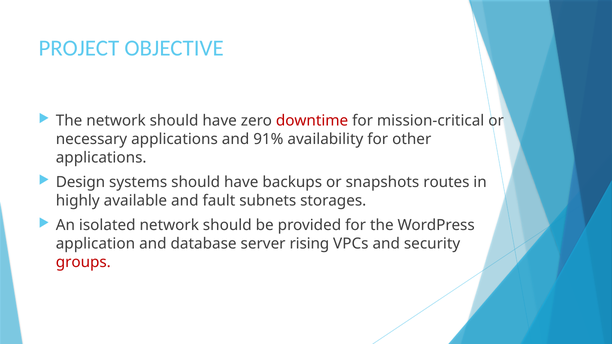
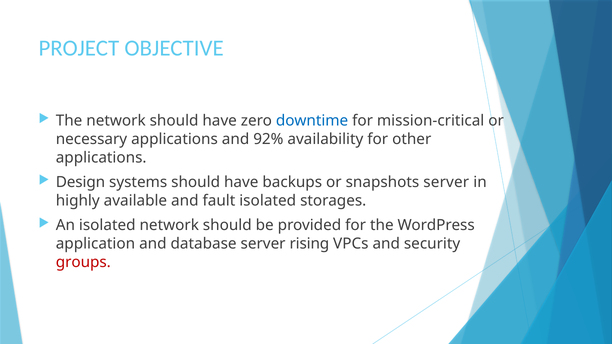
downtime colour: red -> blue (312, 121)
91%: 91% -> 92% (268, 139)
snapshots routes: routes -> server (446, 182)
fault subnets: subnets -> isolated (268, 201)
